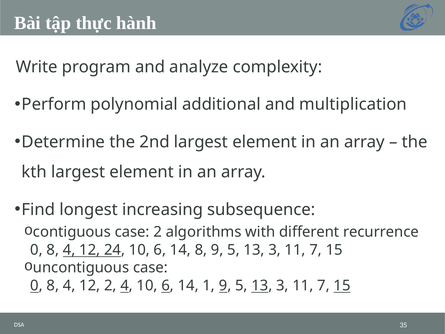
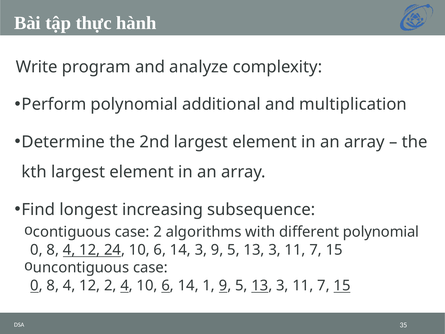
different recurrence: recurrence -> polynomial (381, 232)
14 8: 8 -> 3 (201, 250)
